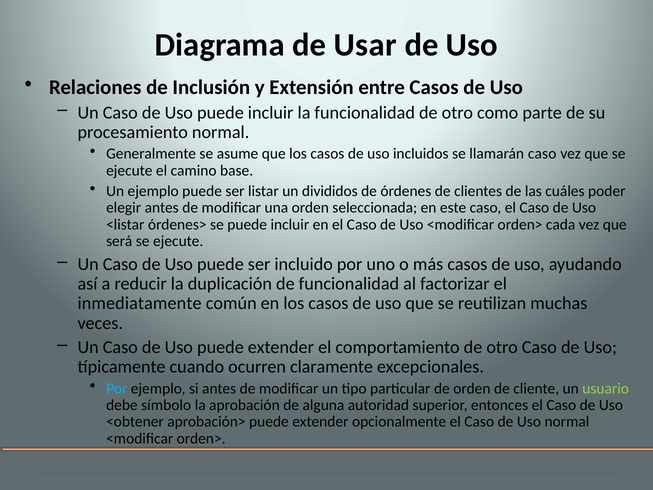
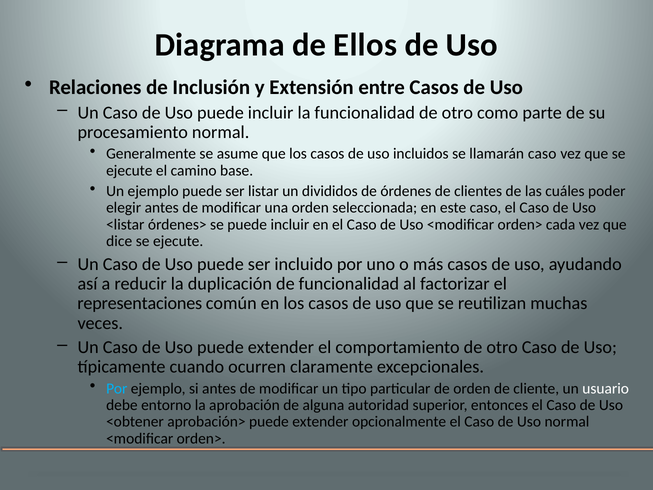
Usar: Usar -> Ellos (365, 45)
será: será -> dice (119, 241)
inmediatamente: inmediatamente -> representaciones (140, 303)
usuario colour: light green -> white (606, 388)
símbolo: símbolo -> entorno (166, 405)
